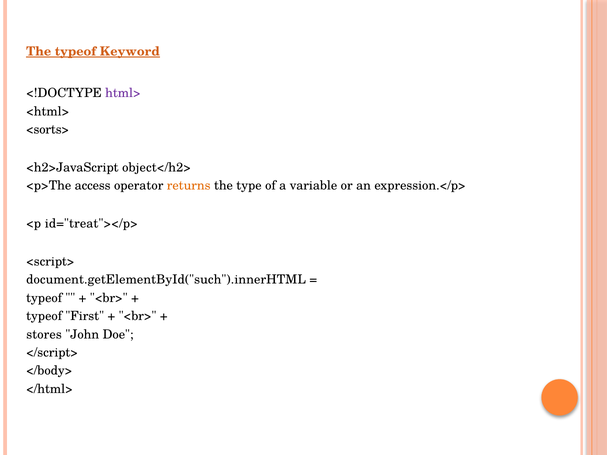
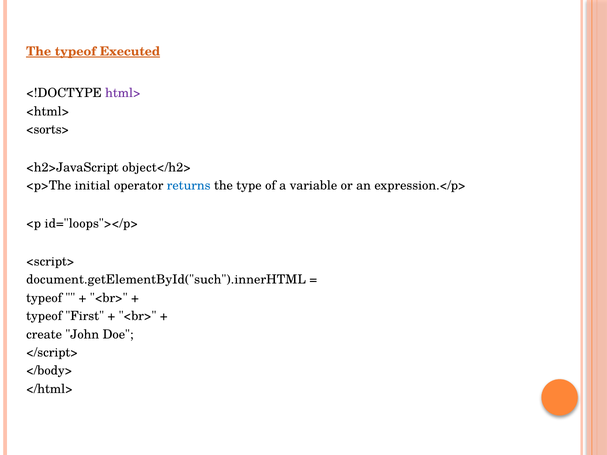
Keyword: Keyword -> Executed (130, 51)
access: access -> initial (93, 186)
returns colour: orange -> blue (189, 186)
id="treat"></p>: id="treat"></p> -> id="loops"></p> (91, 224)
stores: stores -> create (44, 335)
